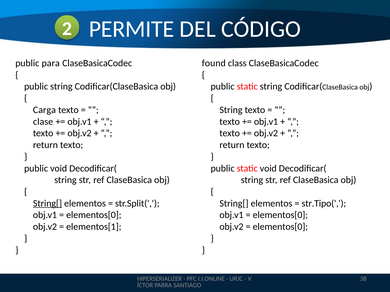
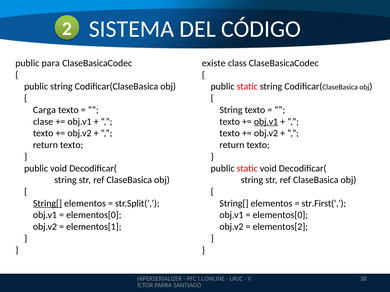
PERMITE: PERMITE -> SISTEMA (131, 29)
found: found -> existe (214, 63)
obj.v1 underline: none -> present (266, 122)
str.Tipo(: str.Tipo( -> str.First( (324, 204)
elementos[0: elementos[0 -> elementos[2 (280, 227)
